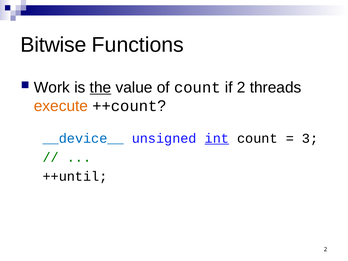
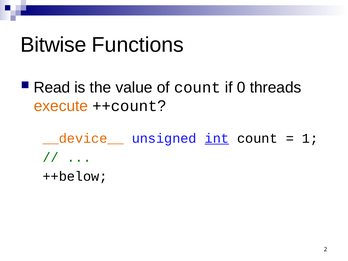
Work: Work -> Read (52, 87)
the underline: present -> none (100, 87)
if 2: 2 -> 0 (241, 87)
__device__ colour: blue -> orange (83, 138)
3: 3 -> 1 (310, 138)
++until: ++until -> ++below (75, 176)
